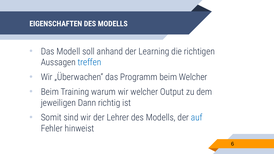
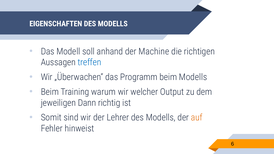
Learning: Learning -> Machine (154, 51)
beim Welcher: Welcher -> Modells (193, 77)
auf colour: blue -> orange (197, 118)
